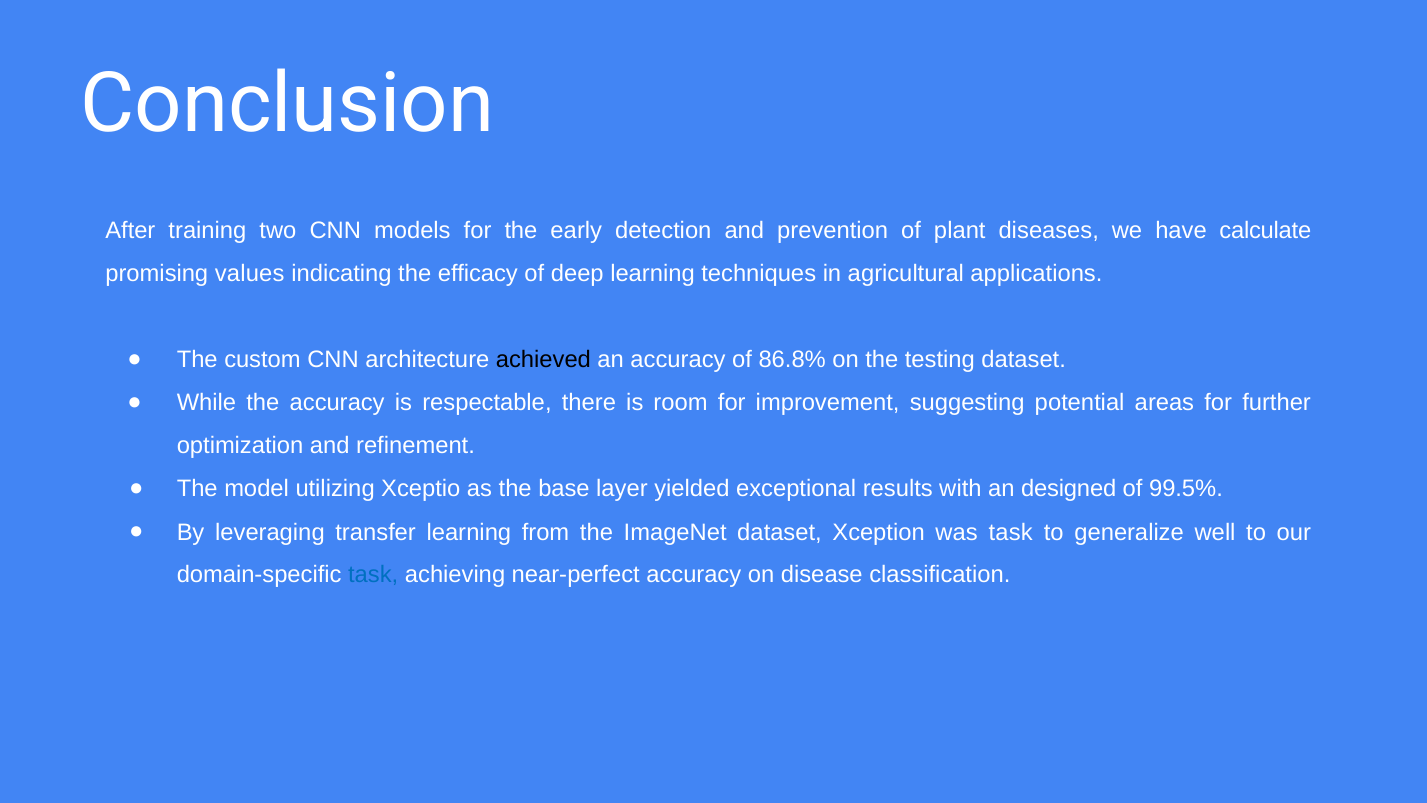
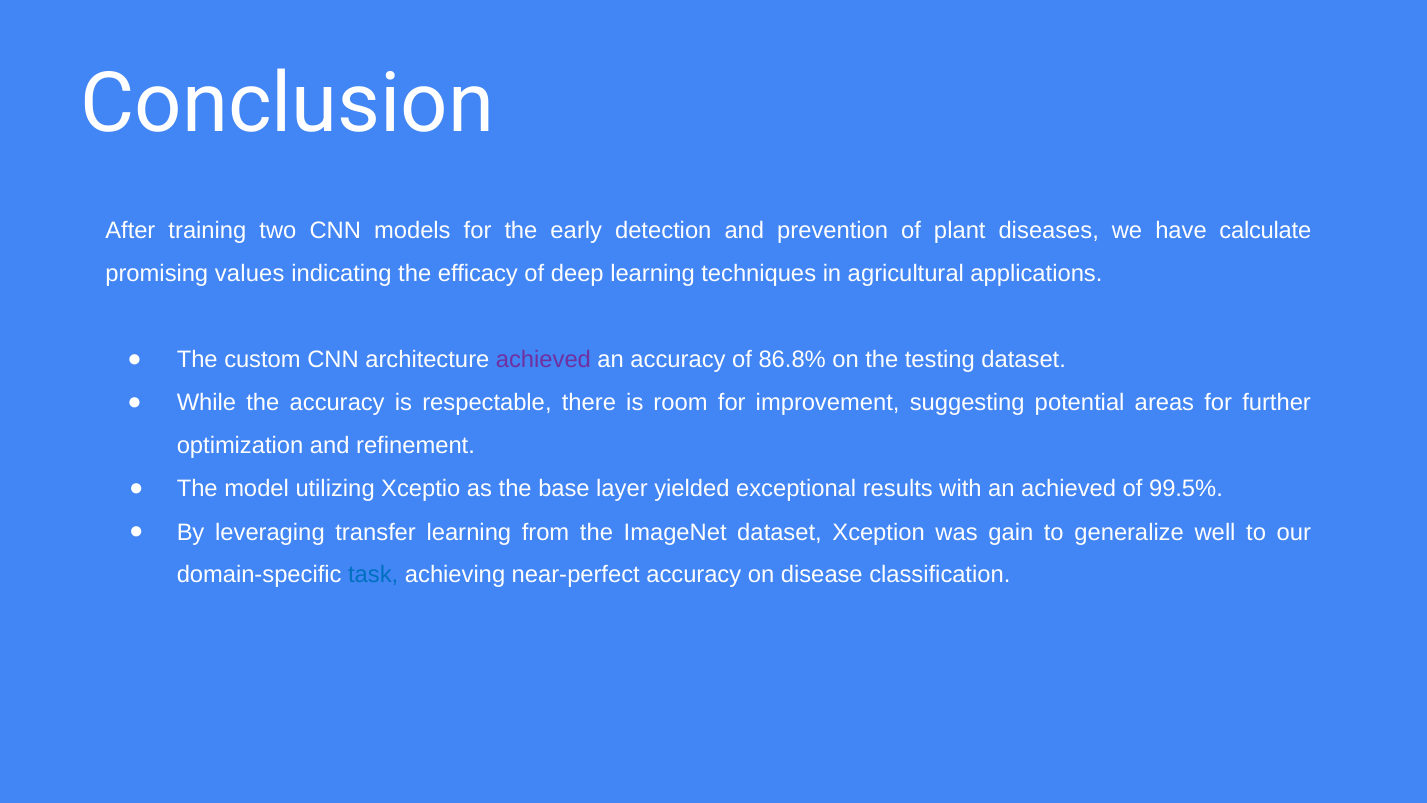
achieved colour: black -> purple (543, 360)
an designed: designed -> achieved (1069, 489)
was task: task -> gain (1011, 532)
